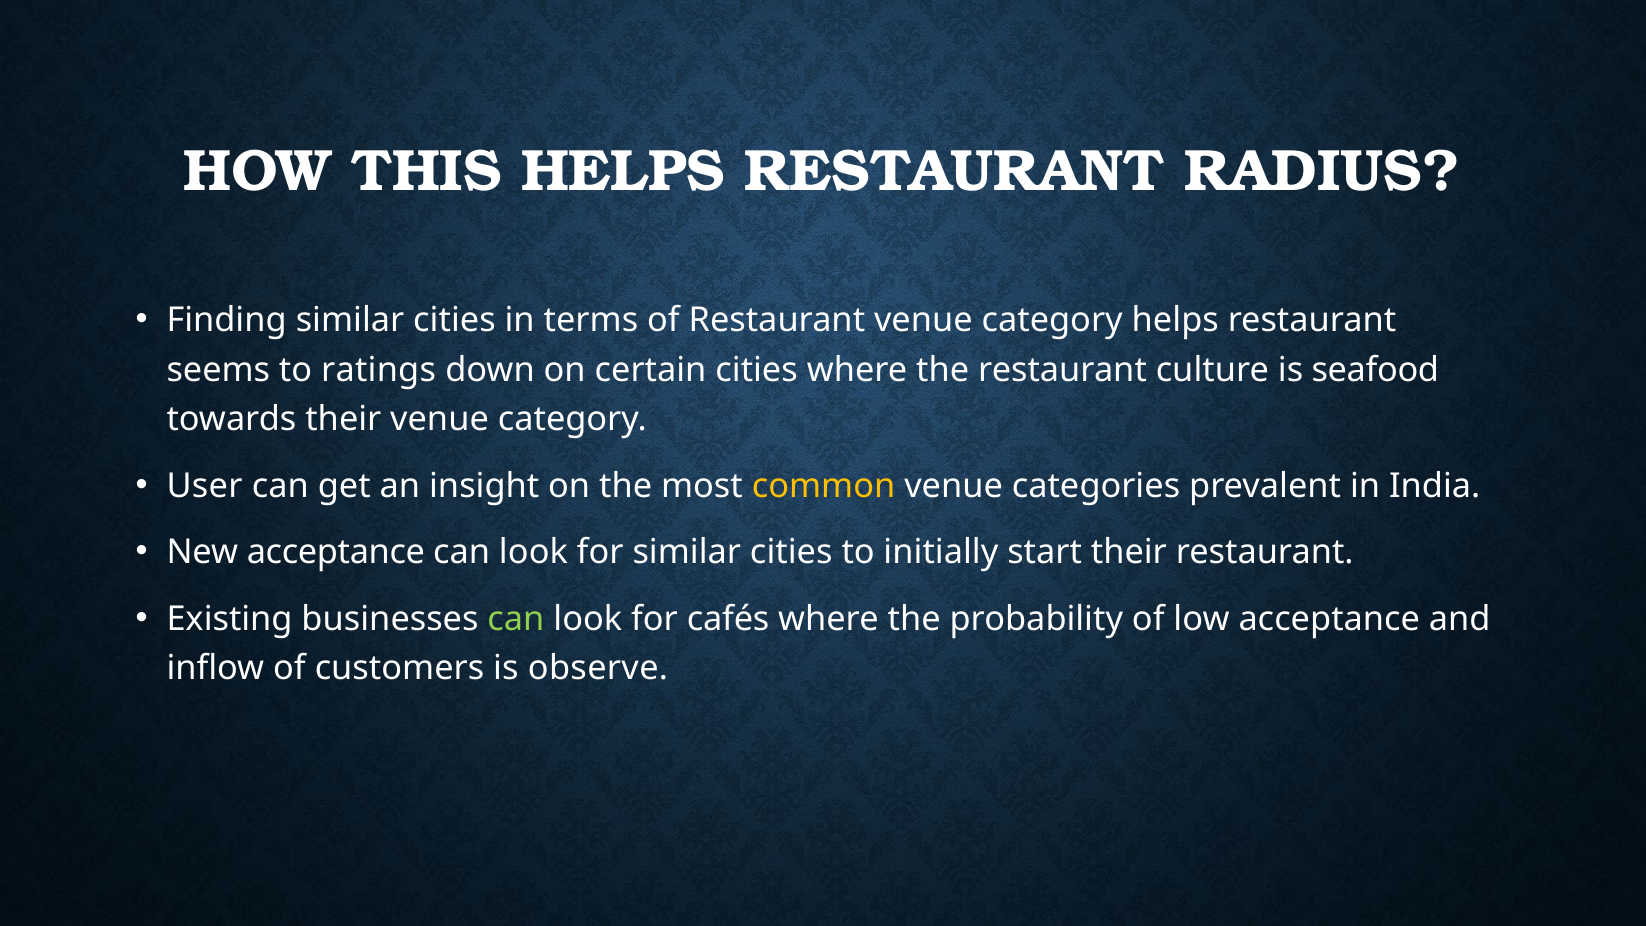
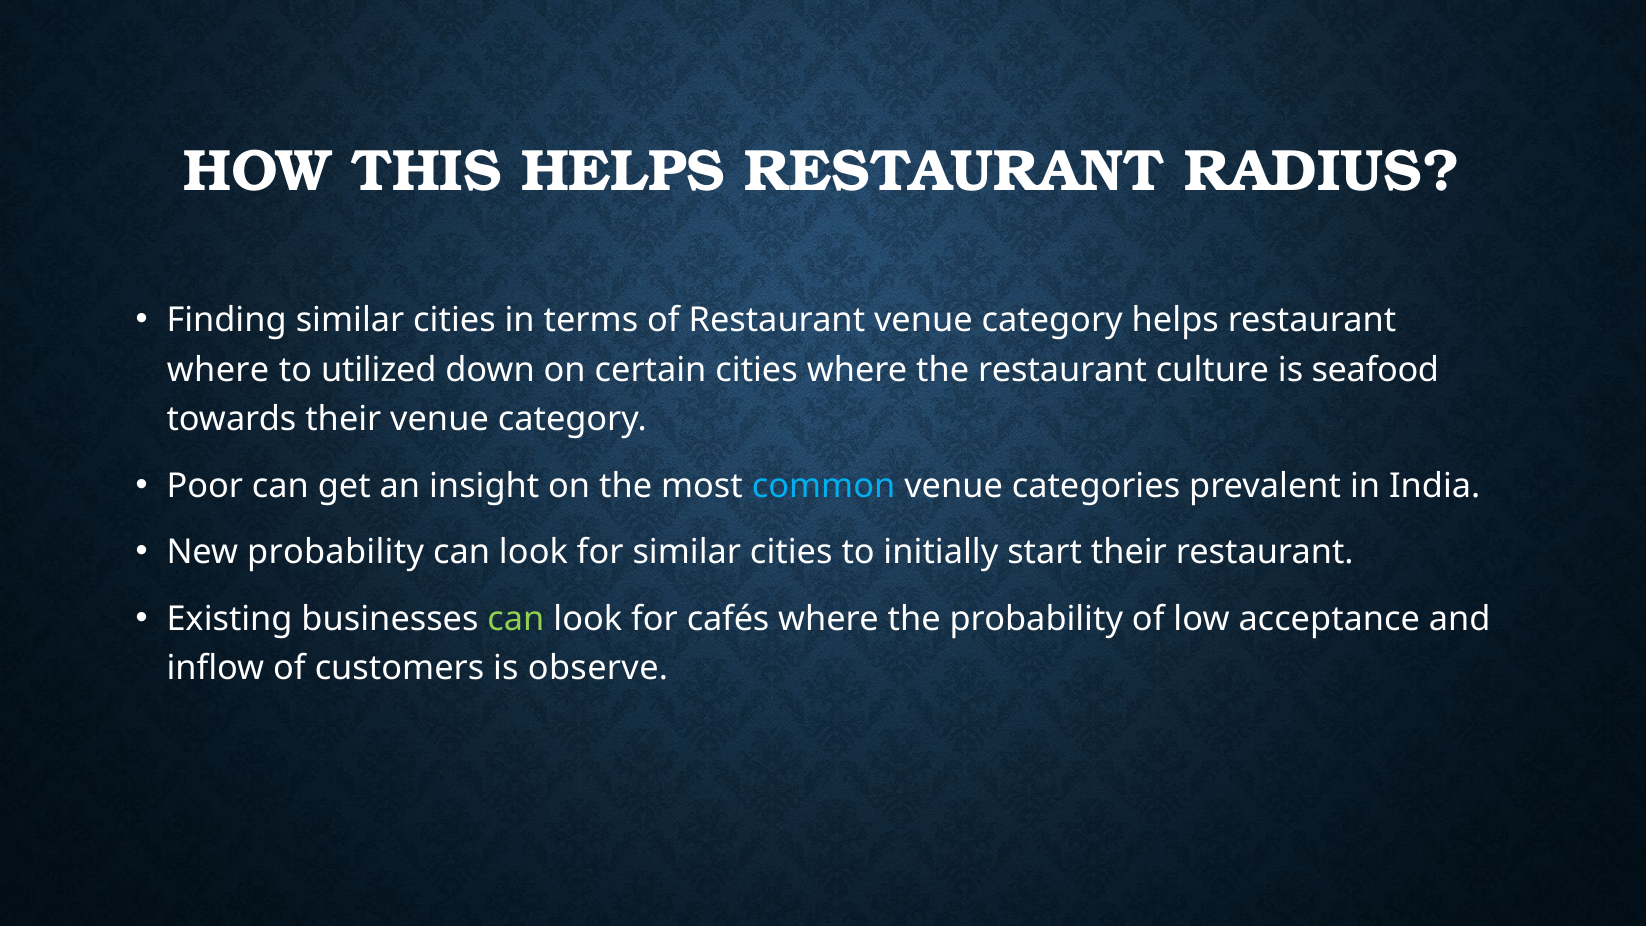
seems: seems -> where (218, 370)
ratings: ratings -> utilized (379, 370)
User: User -> Poor (205, 486)
common colour: yellow -> light blue (824, 486)
New acceptance: acceptance -> probability (336, 552)
